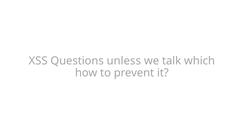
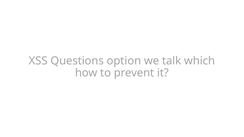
unless: unless -> option (124, 61)
